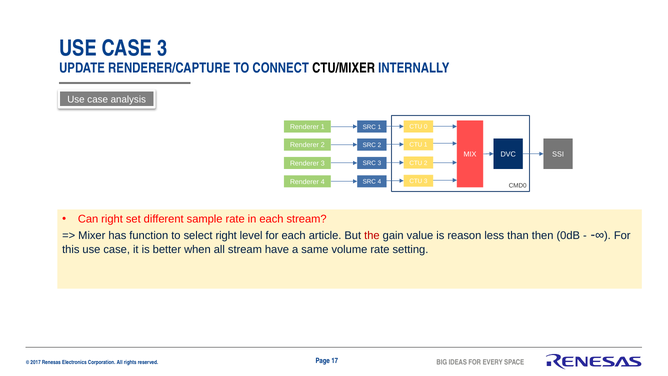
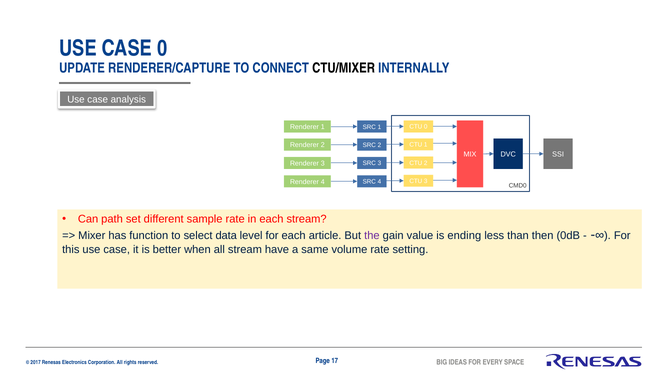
CASE 3: 3 -> 0 (162, 48)
Can right: right -> path (112, 219)
select right: right -> data (226, 235)
the colour: red -> purple (372, 235)
reason: reason -> ending (464, 235)
